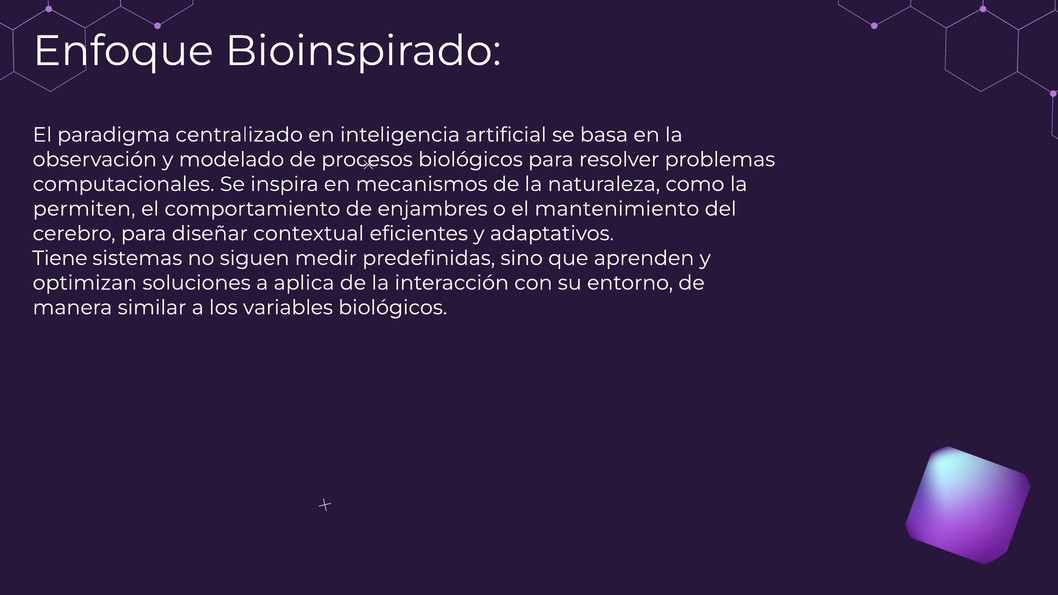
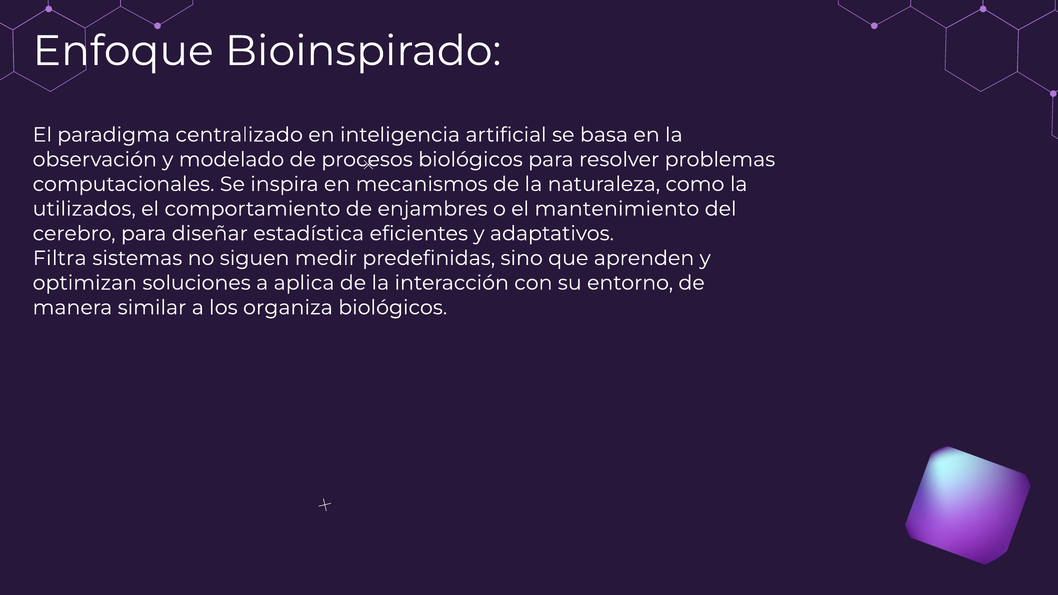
permiten: permiten -> utilizados (84, 209)
contextual: contextual -> estadística (309, 234)
Tiene: Tiene -> Filtra (60, 258)
variables: variables -> organiza (288, 308)
